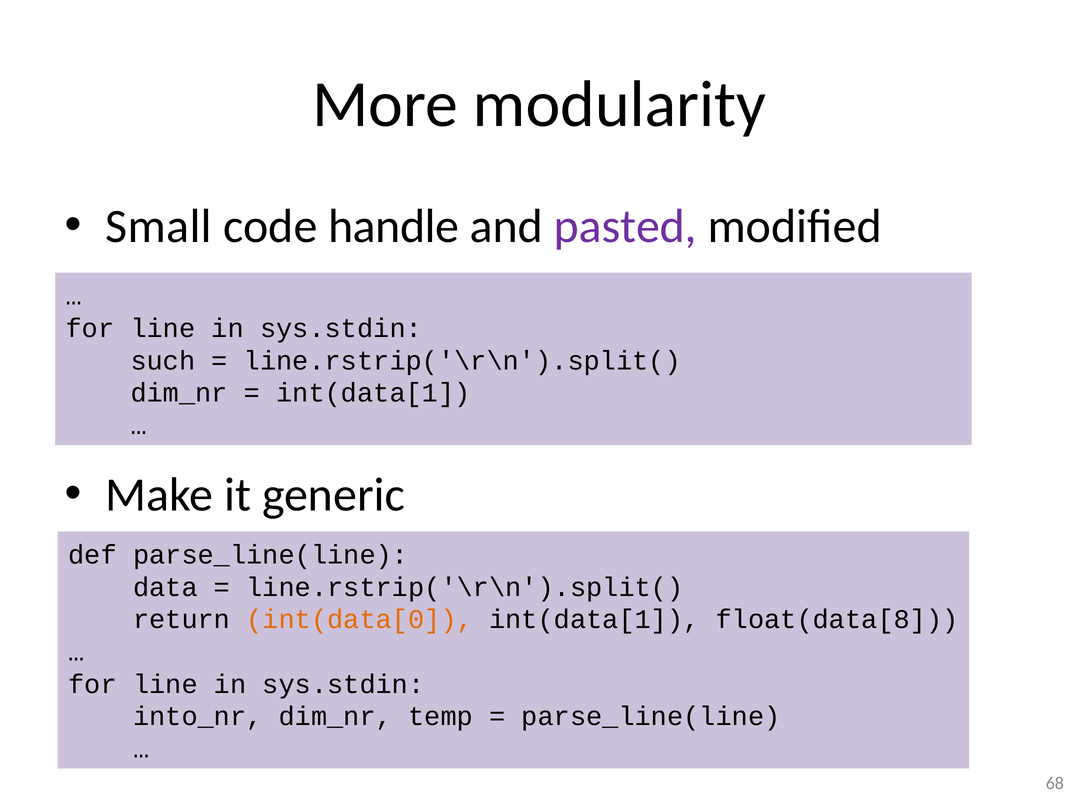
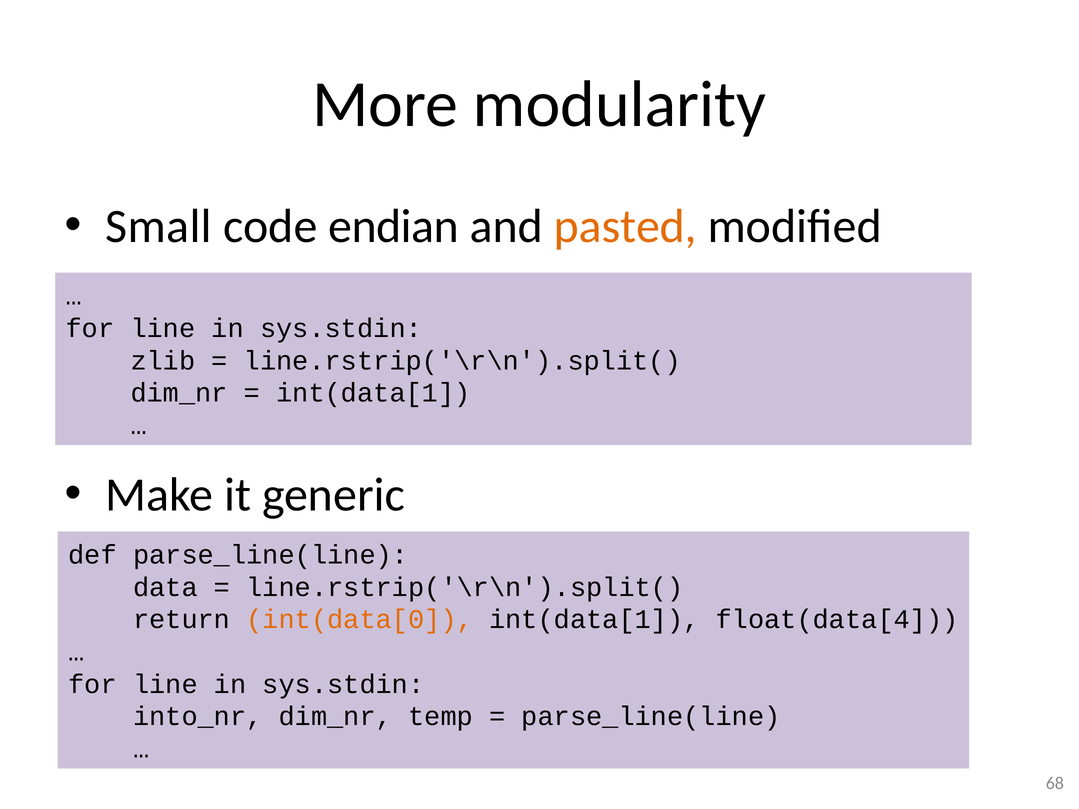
handle: handle -> endian (394, 226)
pasted colour: purple -> orange (625, 226)
such: such -> zlib (163, 361)
float(data[8: float(data[8 -> float(data[4 (837, 620)
